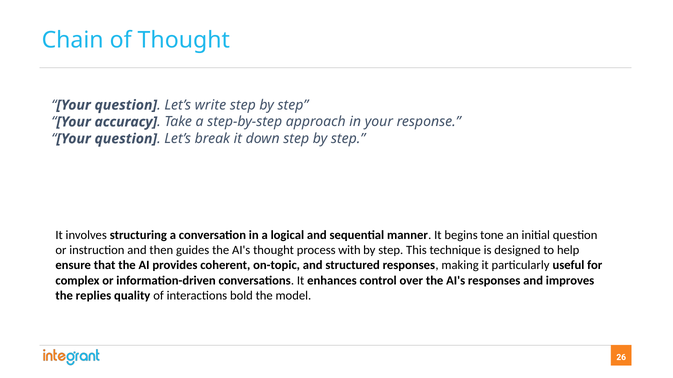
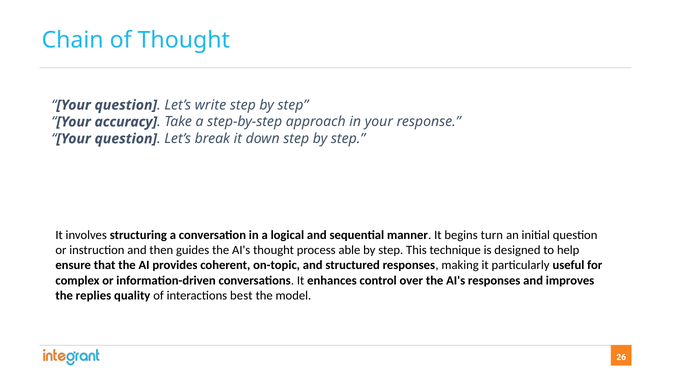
tone: tone -> turn (492, 235)
with: with -> able (349, 250)
bold: bold -> best (241, 296)
